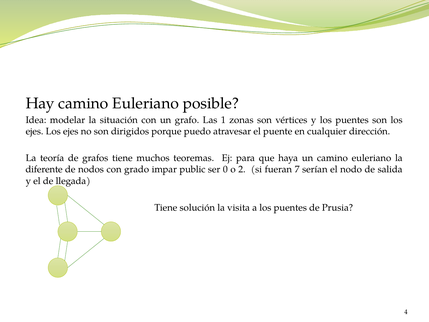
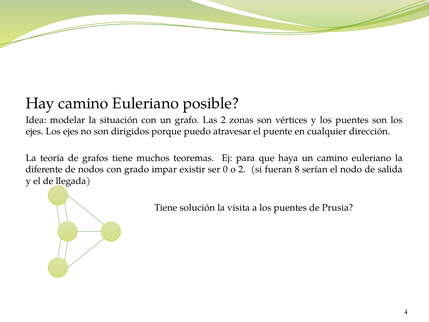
Las 1: 1 -> 2 (223, 120)
public: public -> existir (192, 169)
7: 7 -> 8 (297, 169)
